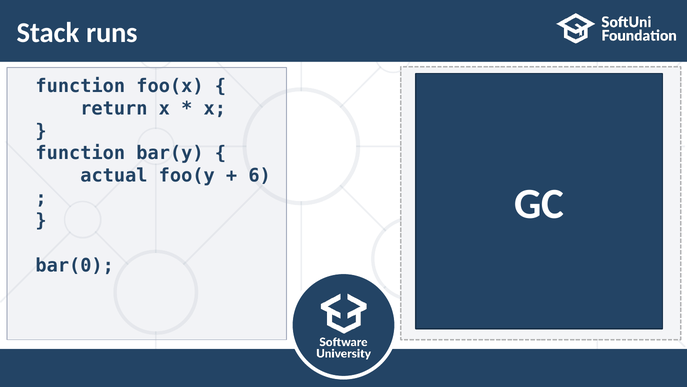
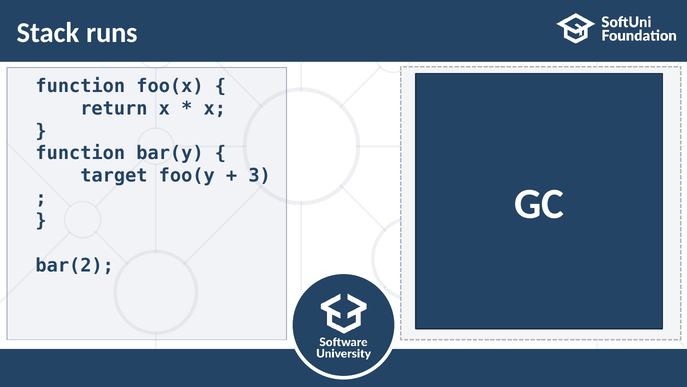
actual: actual -> target (114, 175)
6: 6 -> 3 (260, 175)
bar(0: bar(0 -> bar(2 (75, 265)
